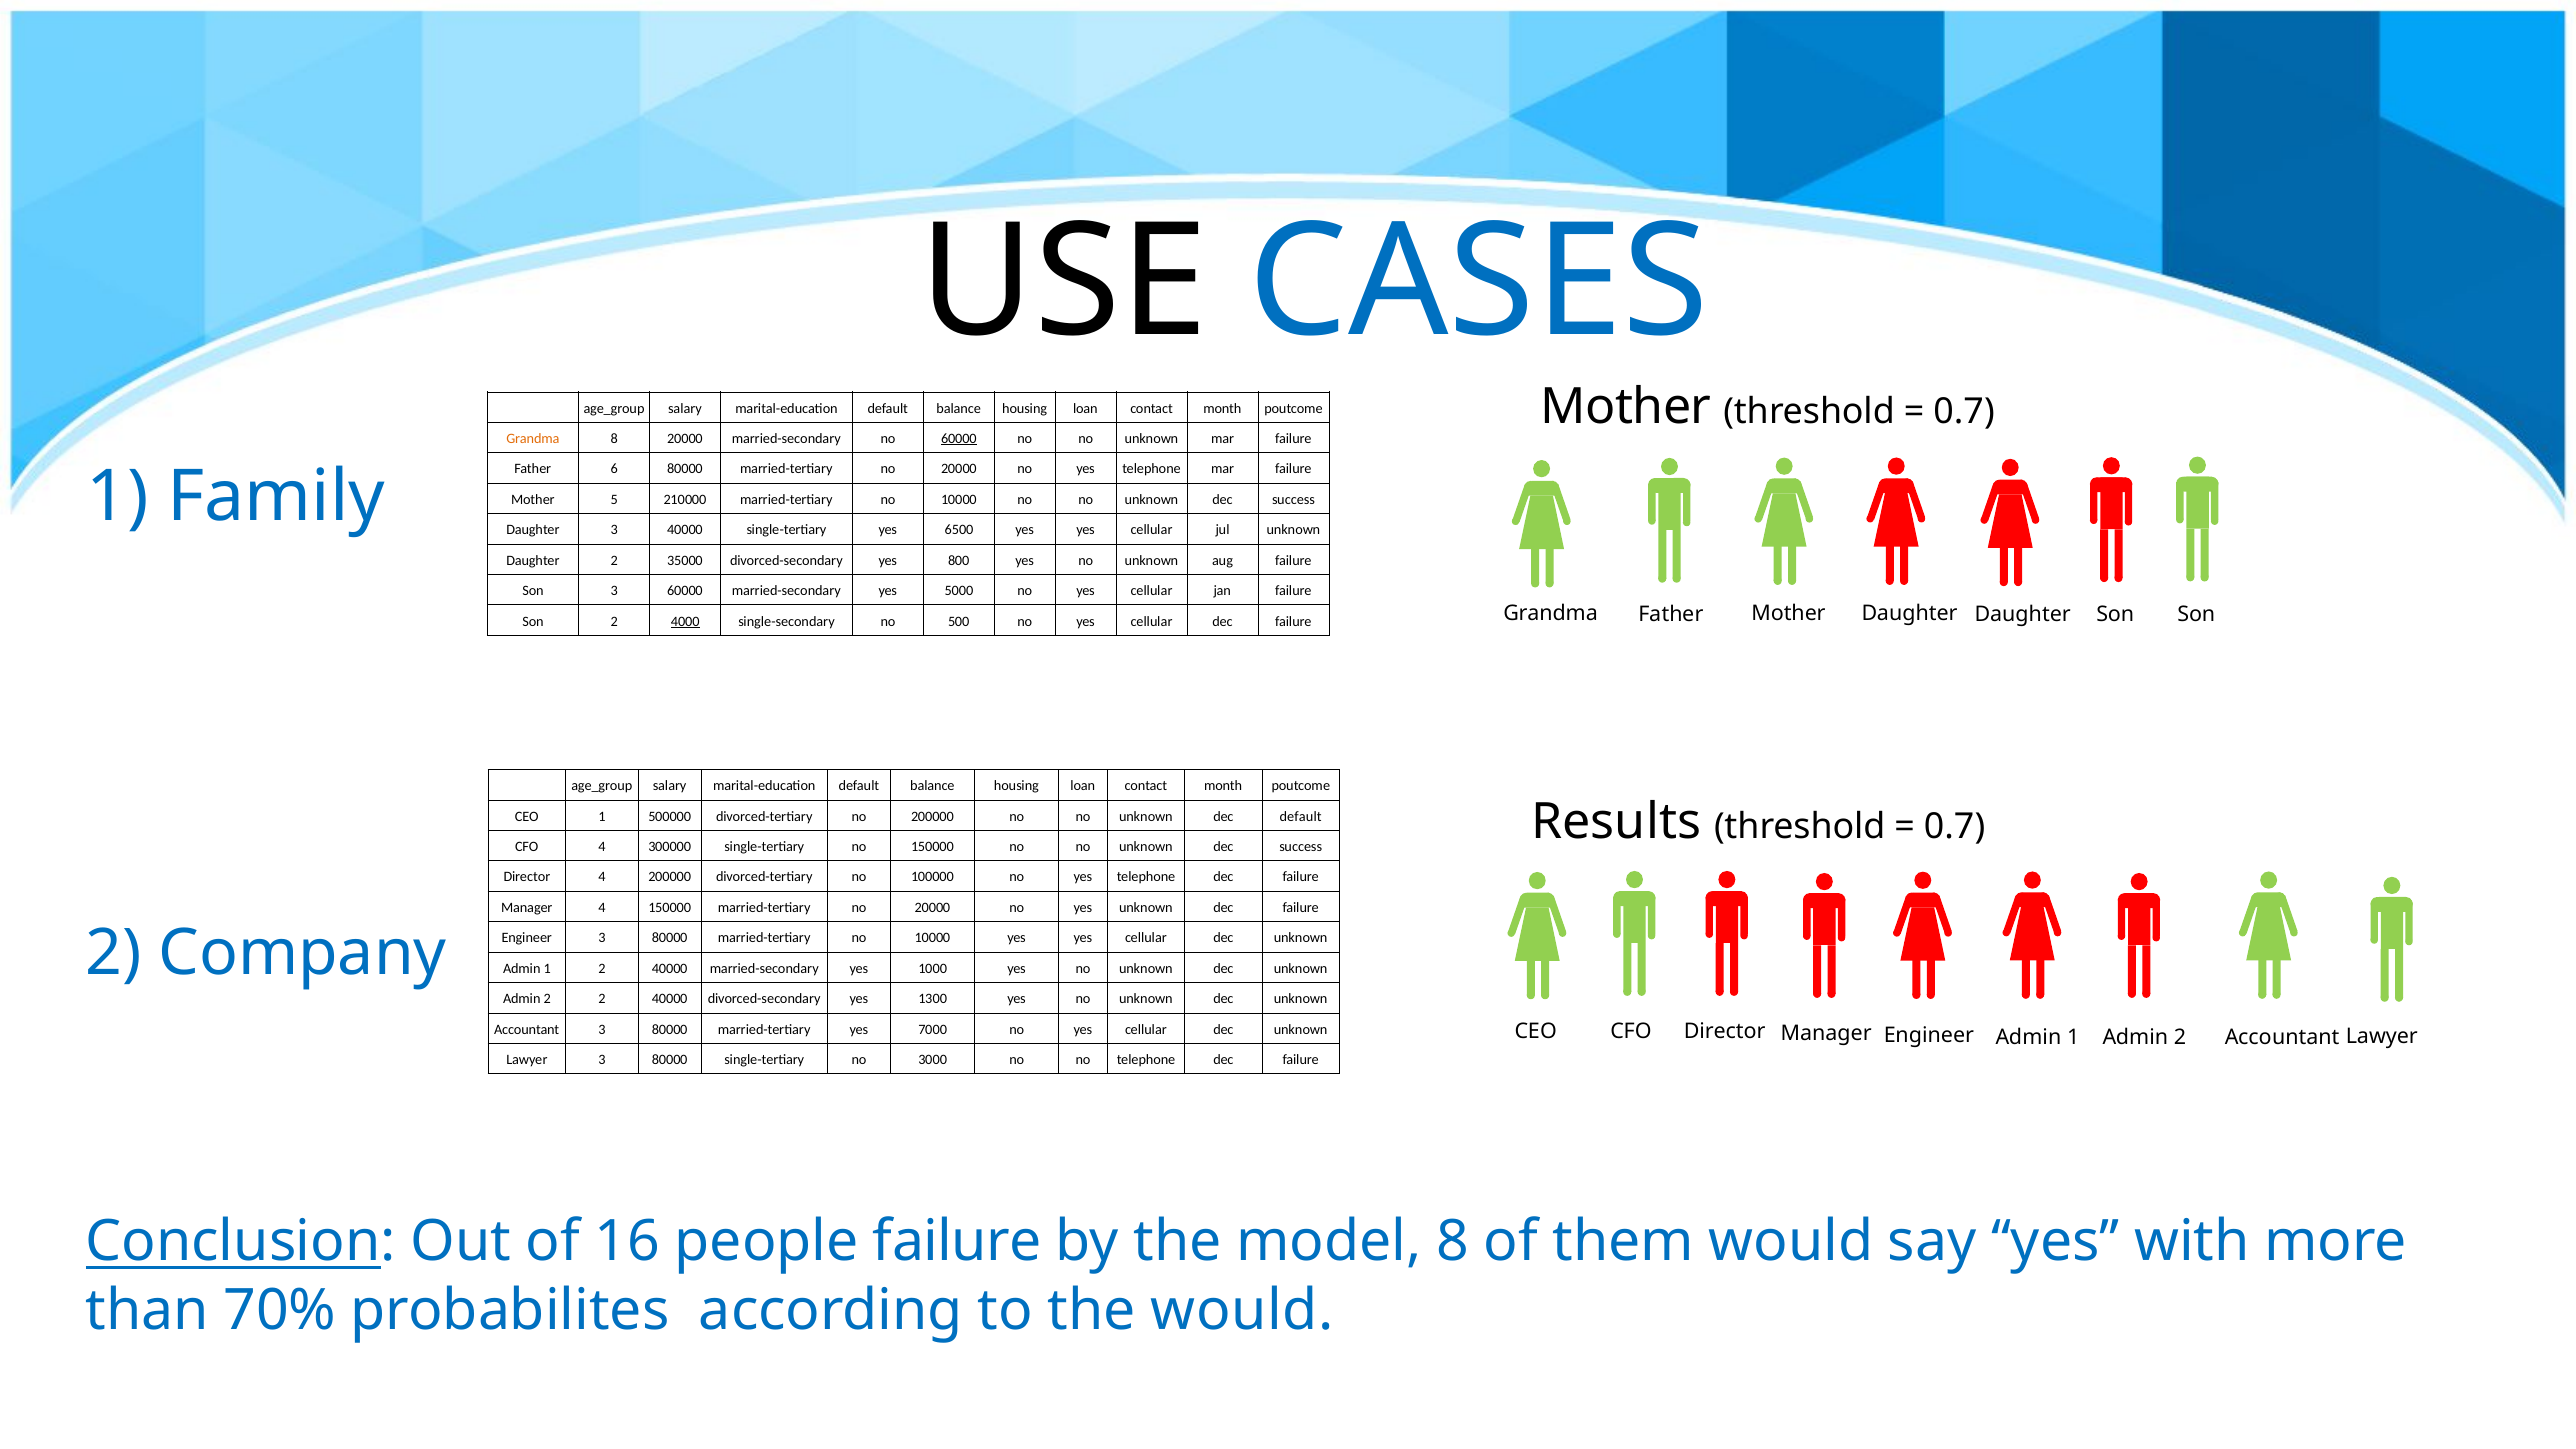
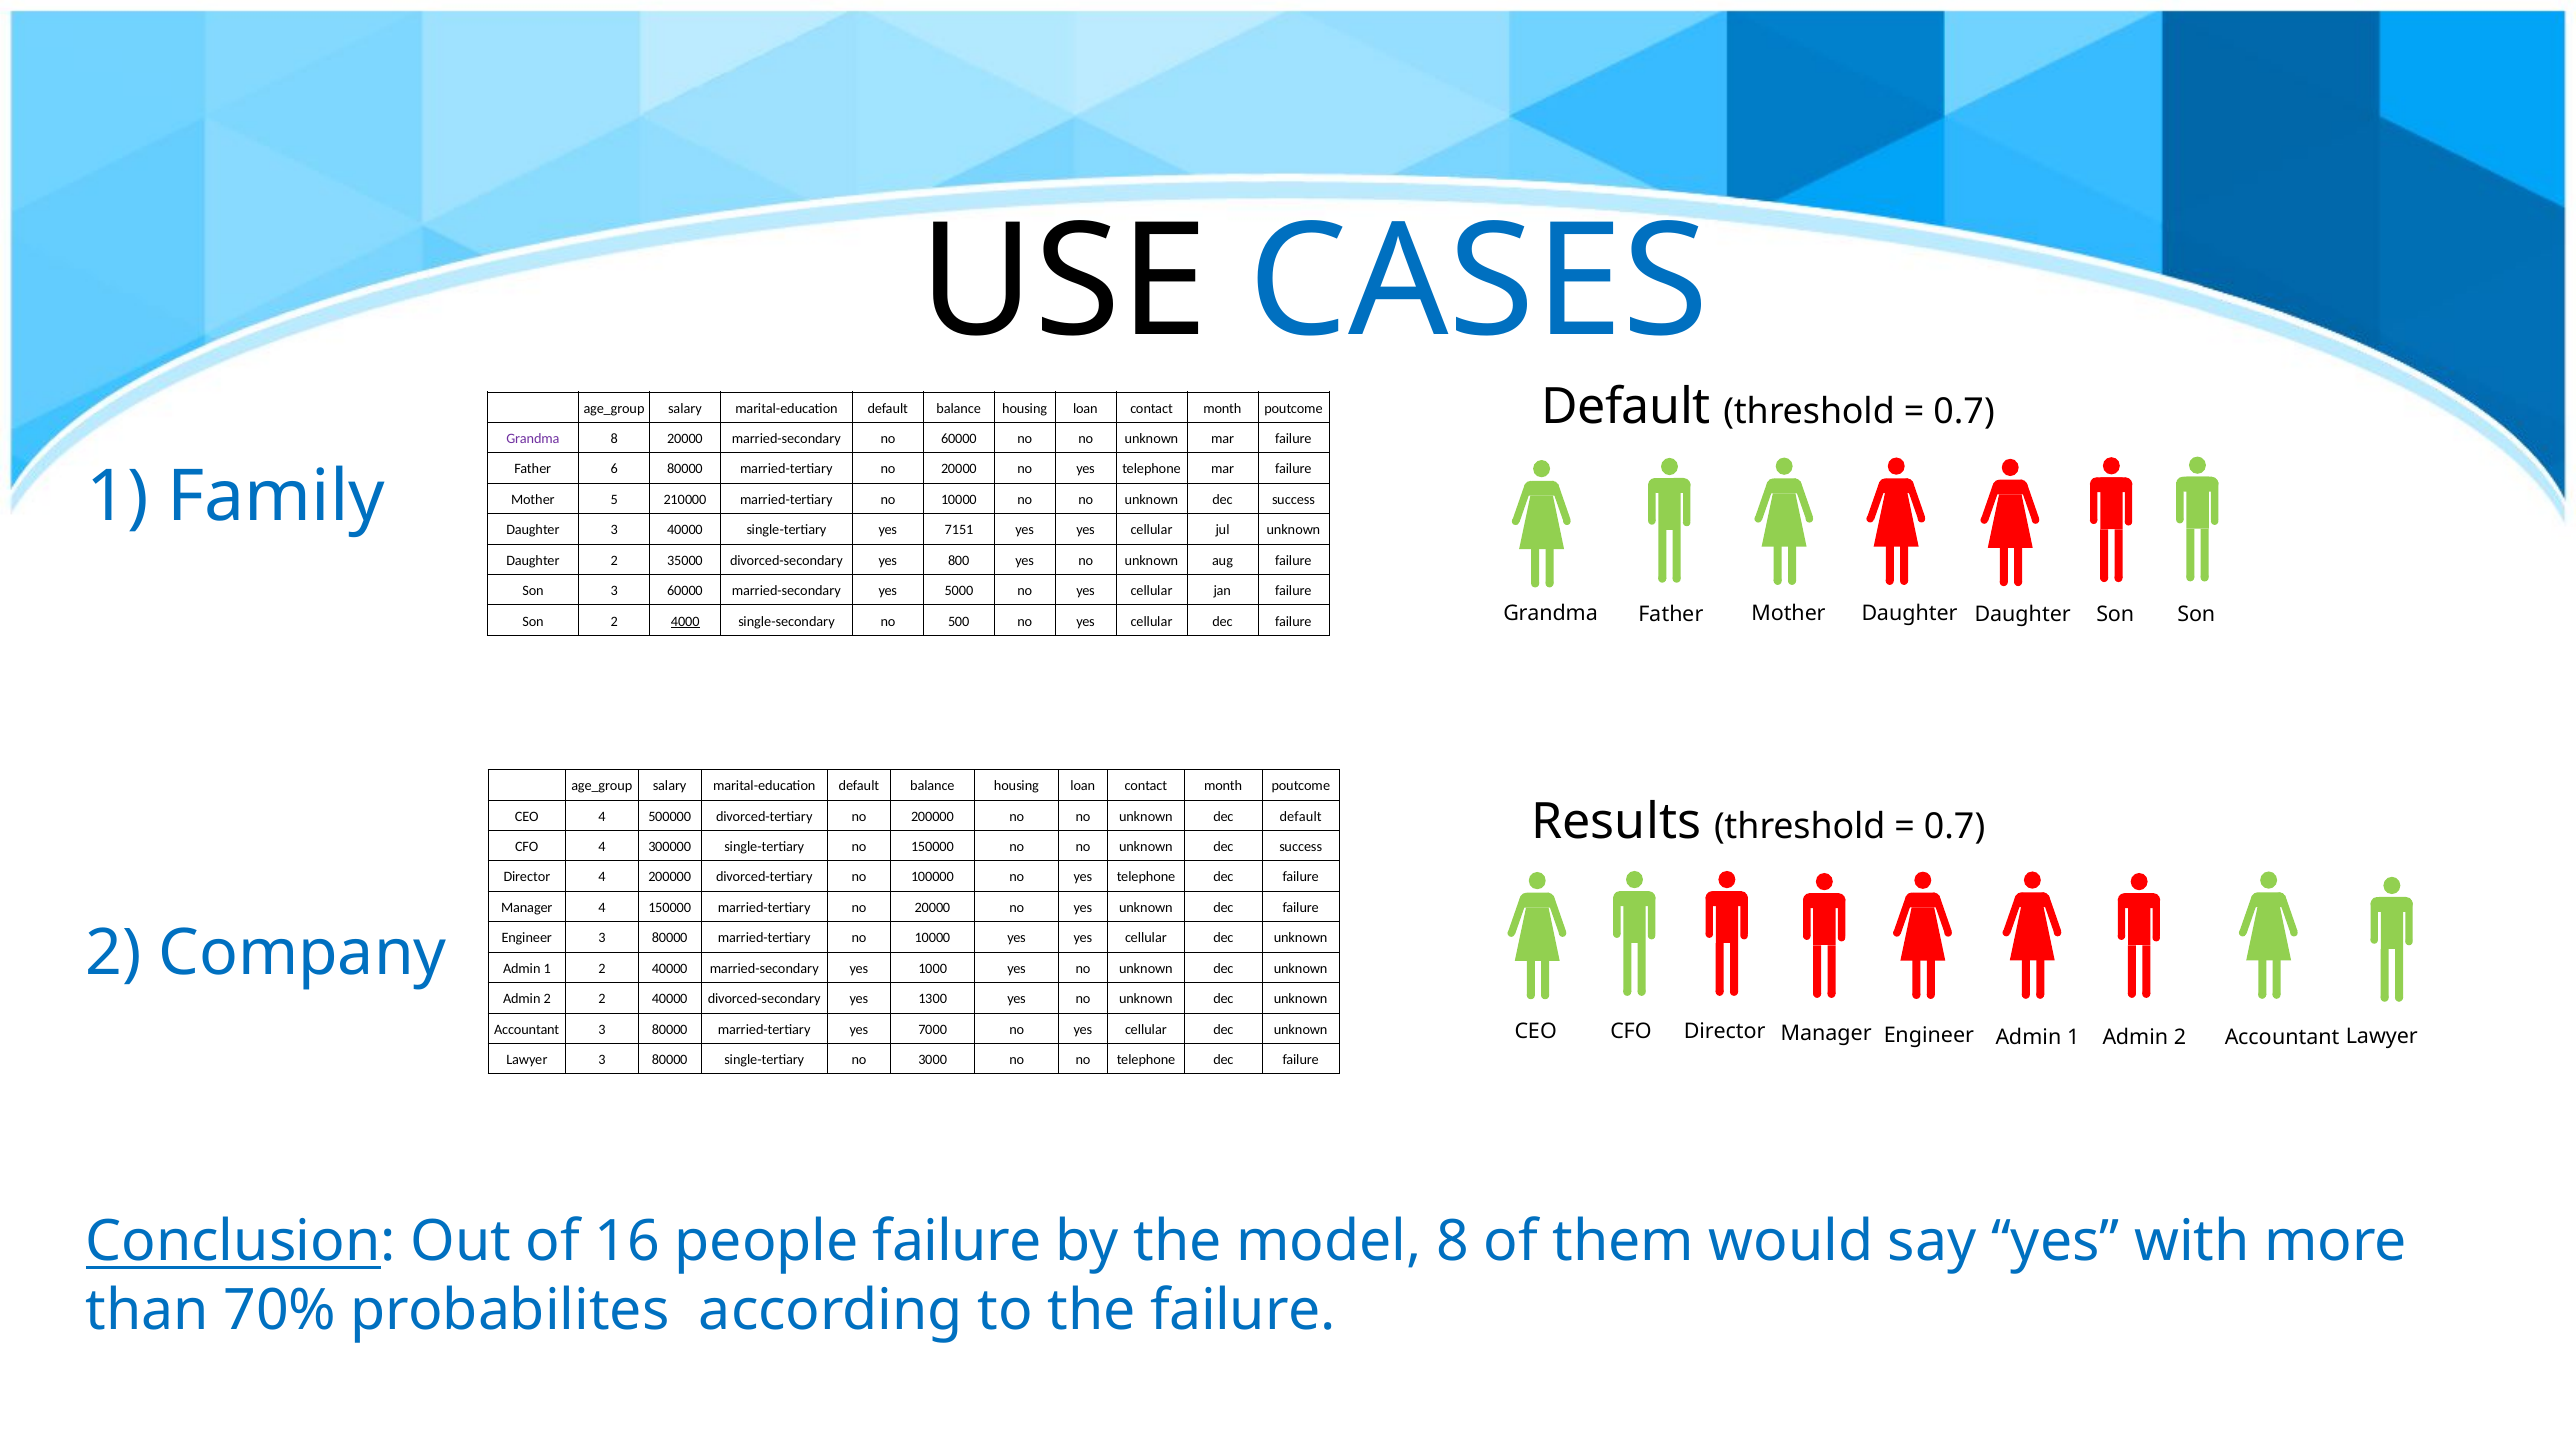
Mother: Mother -> Default (1626, 407)
Grandma colour: orange -> purple (533, 439)
60000 underline: present -> none (959, 439)
6500: 6500 -> 7151 (959, 530)
CEO 1: 1 -> 4 (602, 816)
the would: would -> failure (1243, 1310)
